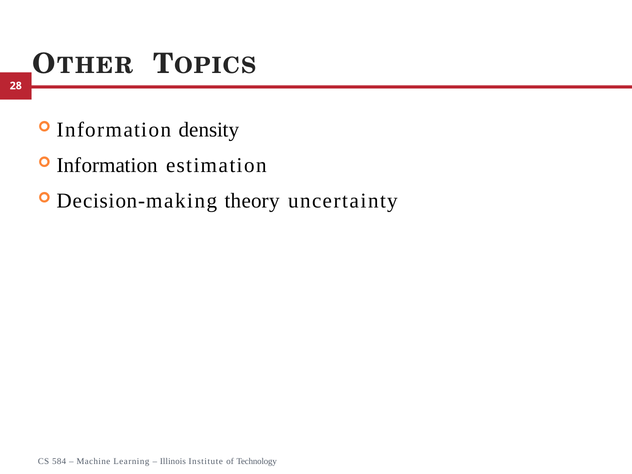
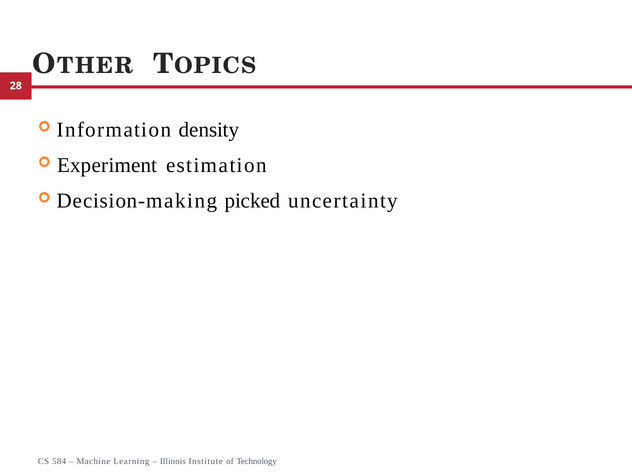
Information: Information -> Experiment (107, 165)
theory: theory -> picked (252, 201)
